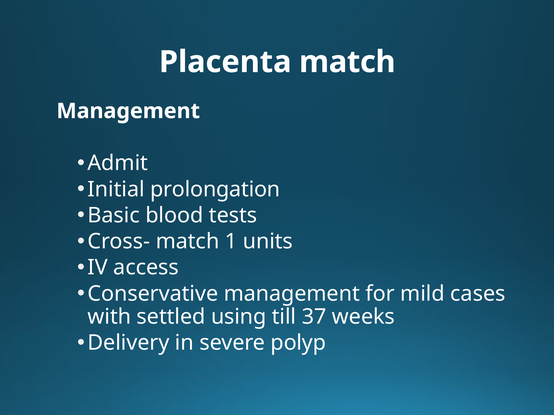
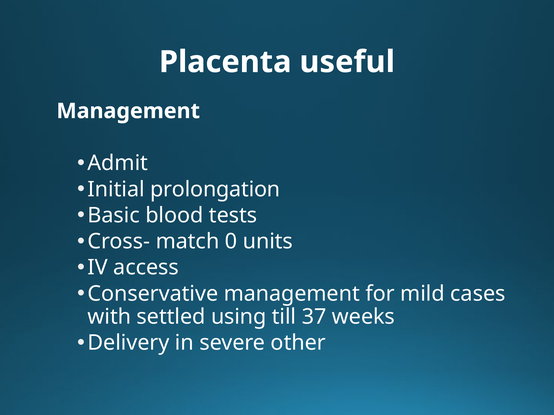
Placenta match: match -> useful (347, 62)
1: 1 -> 0 (231, 242)
polyp: polyp -> other (298, 343)
